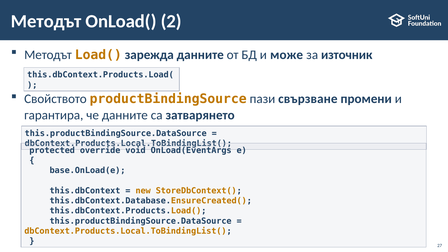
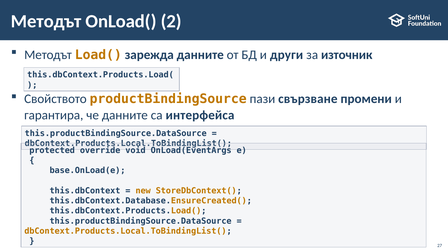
може: може -> други (287, 55)
затварянето: затварянето -> интерфейса (200, 115)
